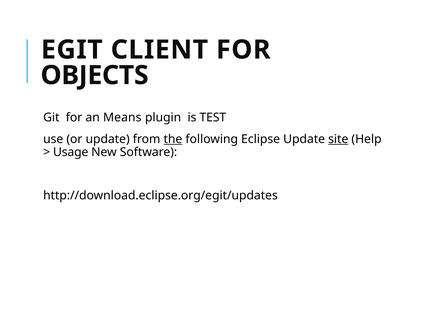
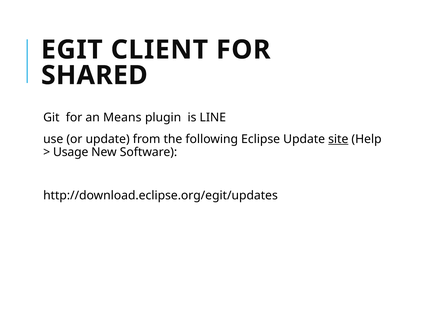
OBJECTS: OBJECTS -> SHARED (94, 75)
TEST: TEST -> LINE (213, 118)
the underline: present -> none (173, 139)
